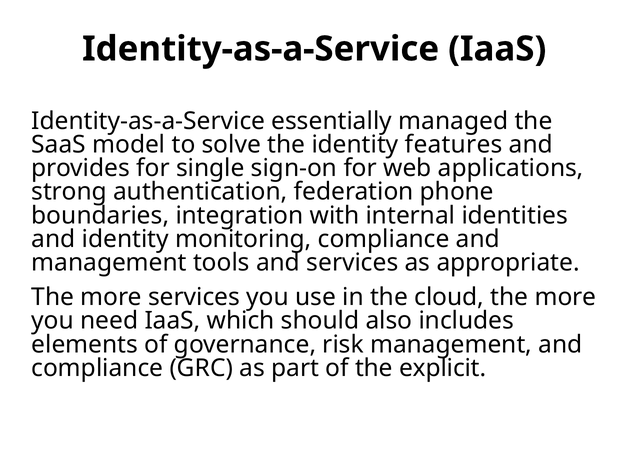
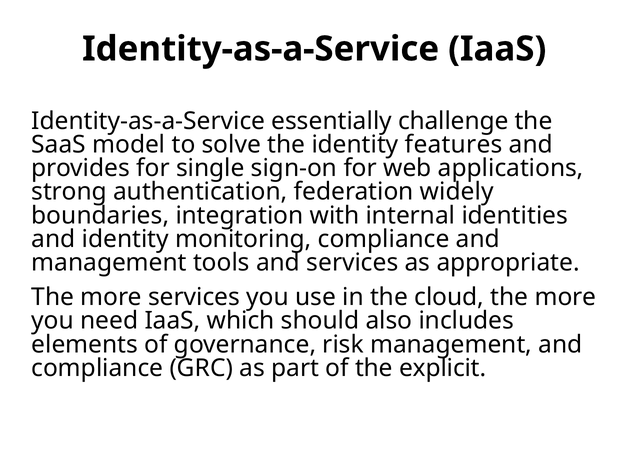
managed: managed -> challenge (453, 121)
phone: phone -> widely (457, 192)
